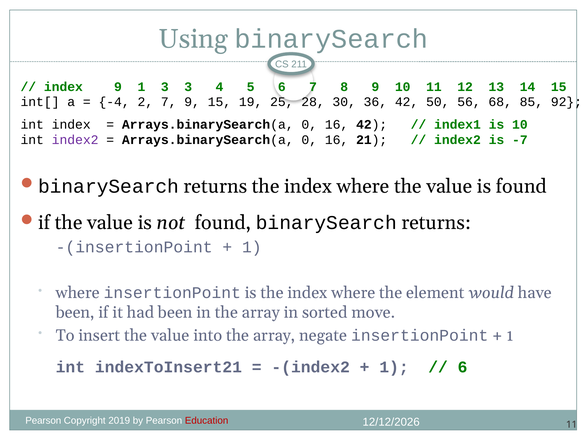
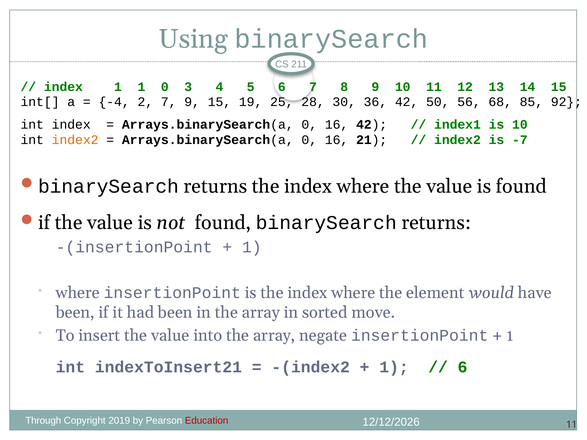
index 9: 9 -> 1 (118, 87)
1 3: 3 -> 0 (165, 87)
index2 colour: purple -> orange (75, 140)
Pearson: Pearson -> Through (43, 421)
